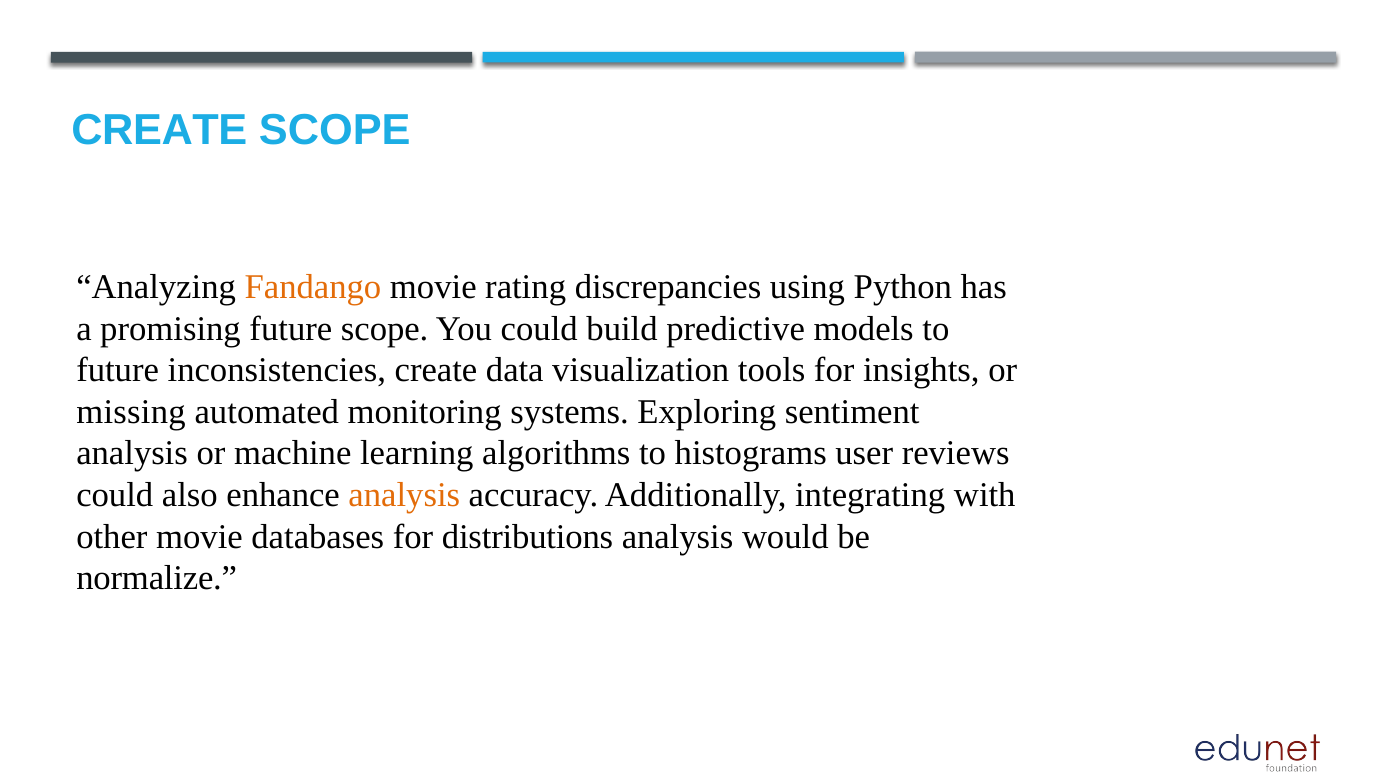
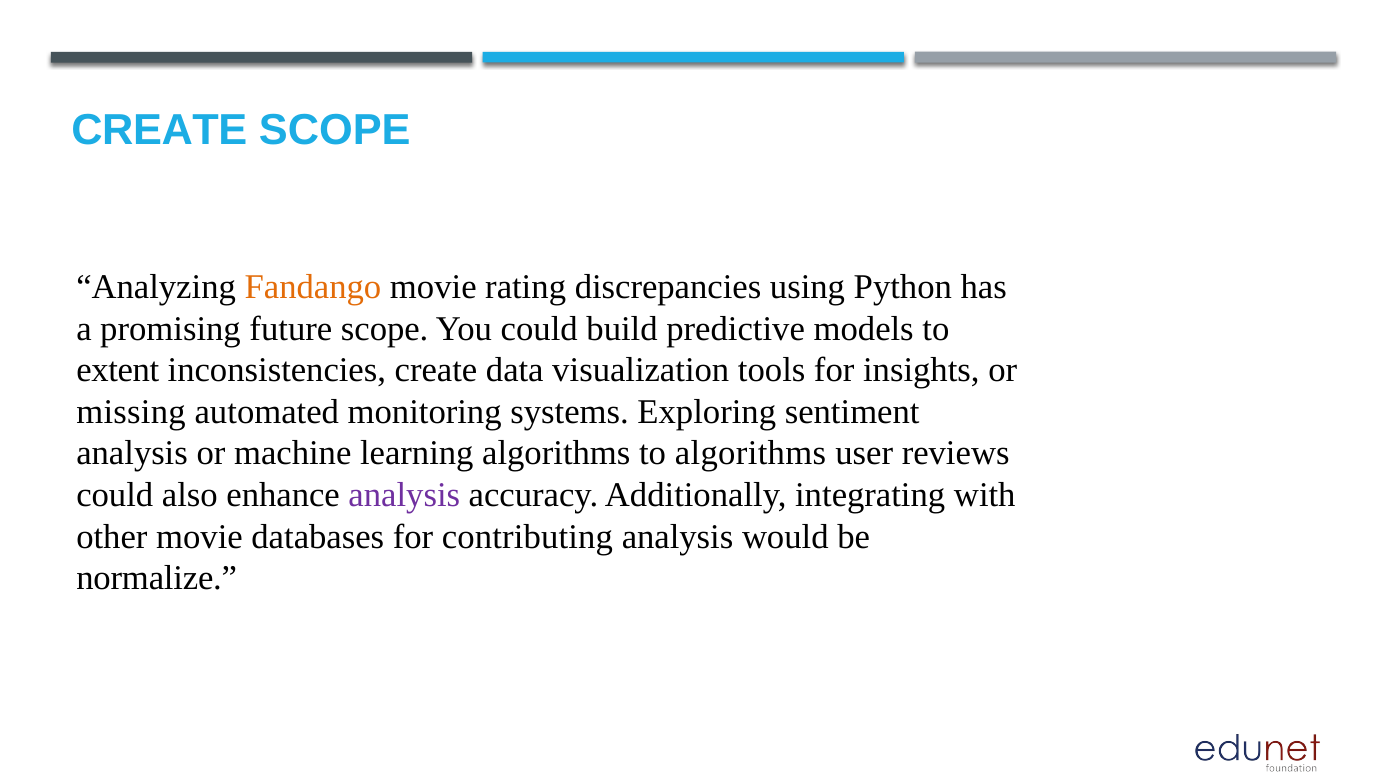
future: future -> extent (118, 370)
to histograms: histograms -> algorithms (751, 454)
analysis colour: orange -> purple (404, 495)
distributions: distributions -> contributing (527, 537)
